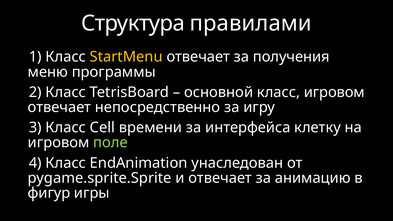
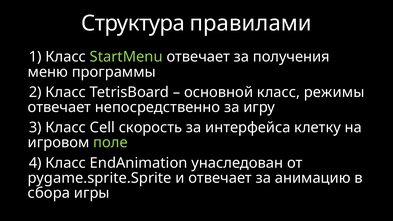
StartMenu colour: yellow -> light green (126, 57)
класс игровом: игровом -> режимы (334, 92)
времени: времени -> скорость (150, 128)
фигур: фигур -> сбора (49, 193)
